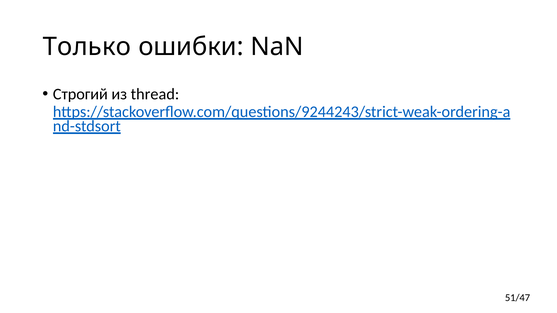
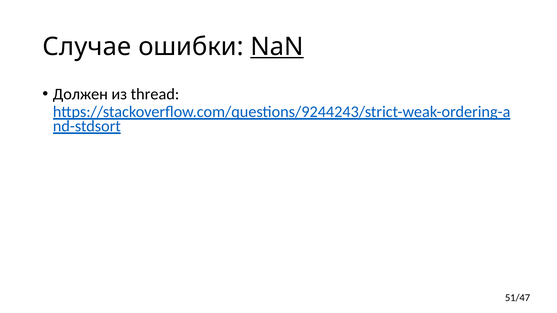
Только: Только -> Случае (87, 47)
NaN underline: none -> present (277, 47)
Строгий: Строгий -> Должен (80, 94)
